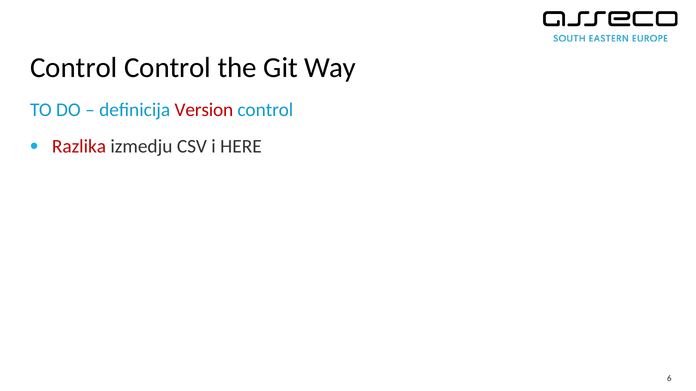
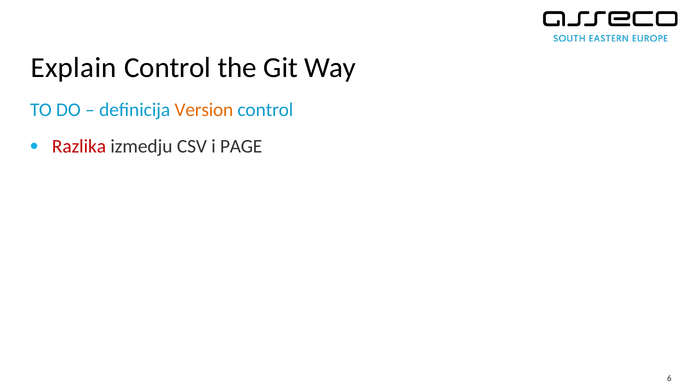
Control: Control -> Explain (74, 68)
Version colour: red -> orange (204, 110)
HERE: HERE -> PAGE (241, 147)
